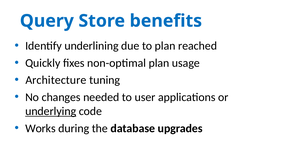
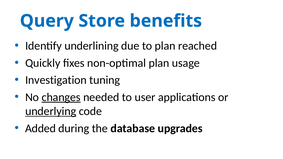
Architecture: Architecture -> Investigation (56, 80)
changes underline: none -> present (61, 97)
Works: Works -> Added (40, 128)
